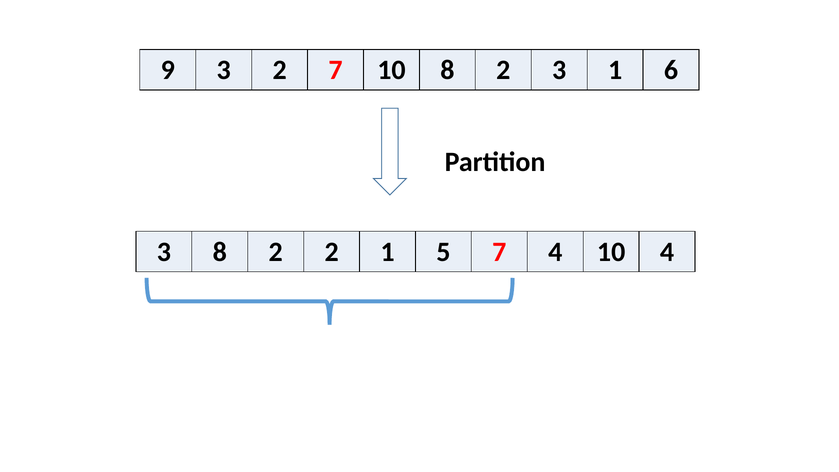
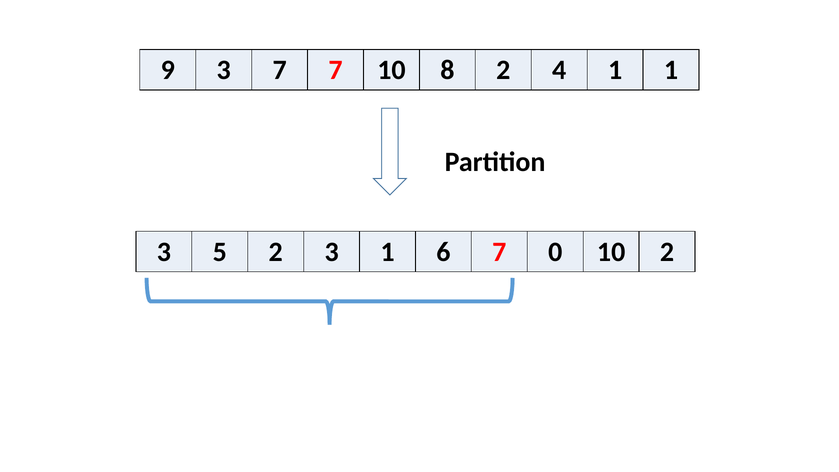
3 2: 2 -> 7 (280, 70)
2 3: 3 -> 4 (559, 70)
1 6: 6 -> 1 (671, 70)
3 8: 8 -> 5 (220, 252)
2 2: 2 -> 3 (332, 252)
5: 5 -> 6 (443, 252)
7 4: 4 -> 0 (555, 252)
10 4: 4 -> 2 (667, 252)
